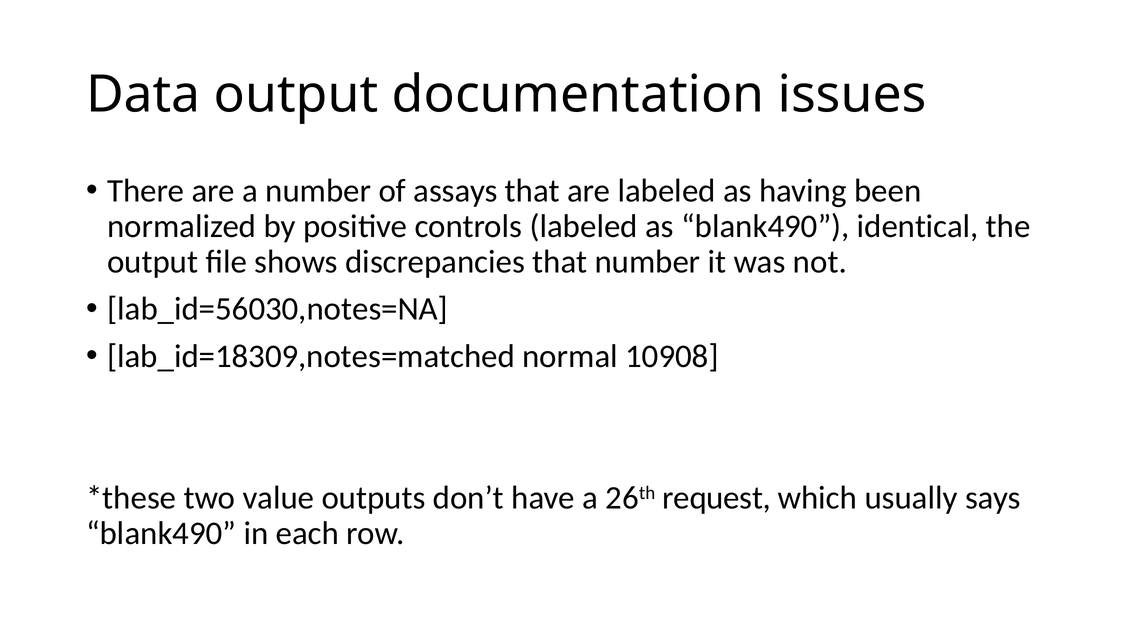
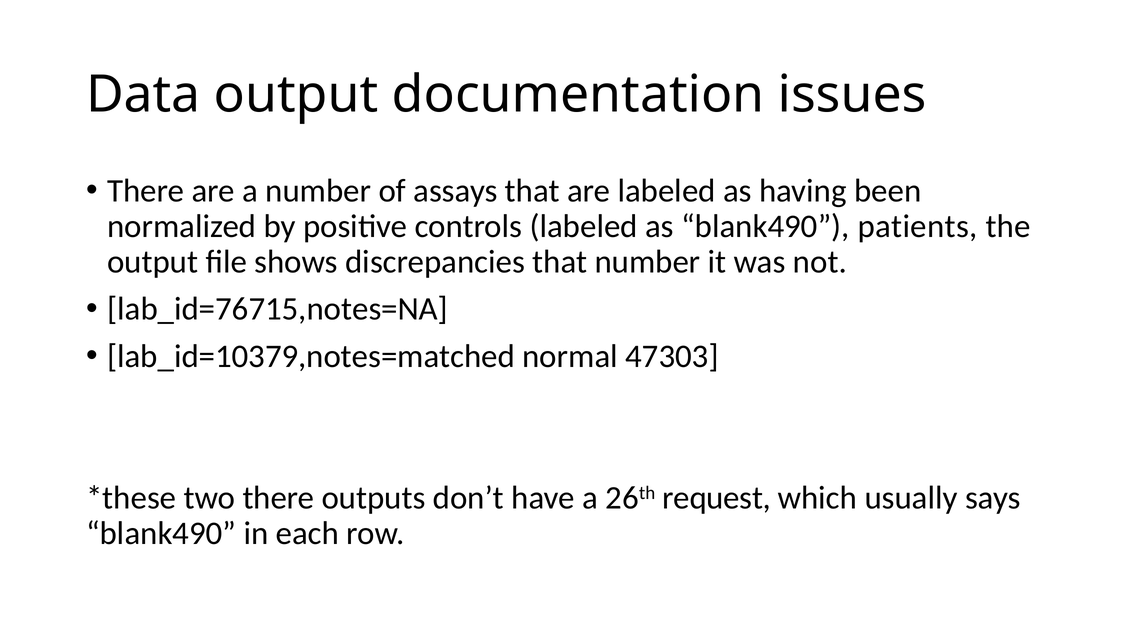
identical: identical -> patients (918, 226)
lab_id=56030,notes=NA: lab_id=56030,notes=NA -> lab_id=76715,notes=NA (278, 309)
lab_id=18309,notes=matched: lab_id=18309,notes=matched -> lab_id=10379,notes=matched (311, 356)
10908: 10908 -> 47303 (672, 356)
two value: value -> there (279, 498)
